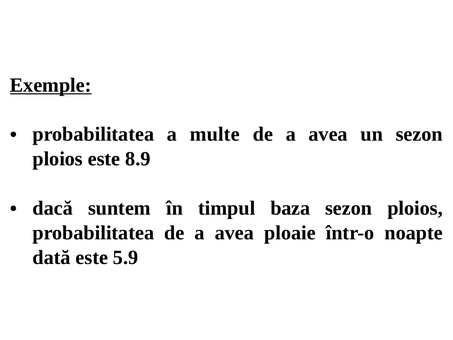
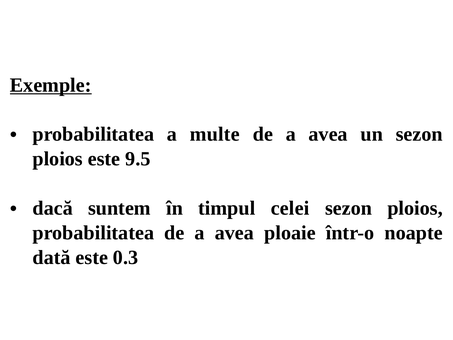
8.9: 8.9 -> 9.5 (138, 159)
baza: baza -> celei (290, 208)
5.9: 5.9 -> 0.3 (126, 257)
